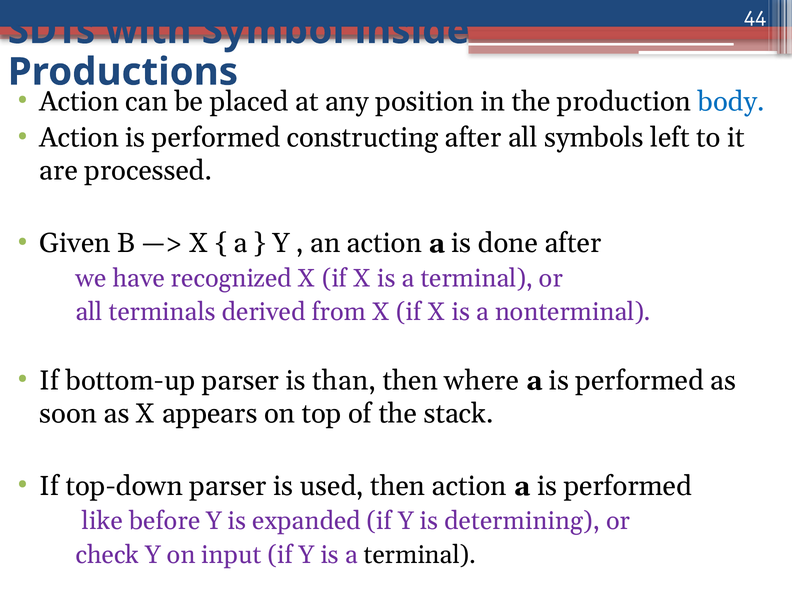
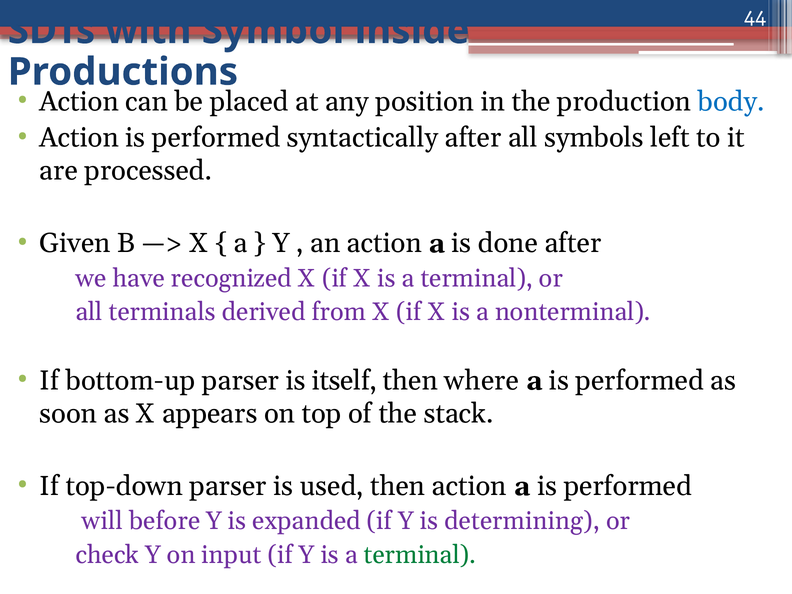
constructing: constructing -> syntactically (362, 138)
than: than -> itself (344, 381)
like: like -> will (102, 521)
terminal colour: black -> green (420, 555)
